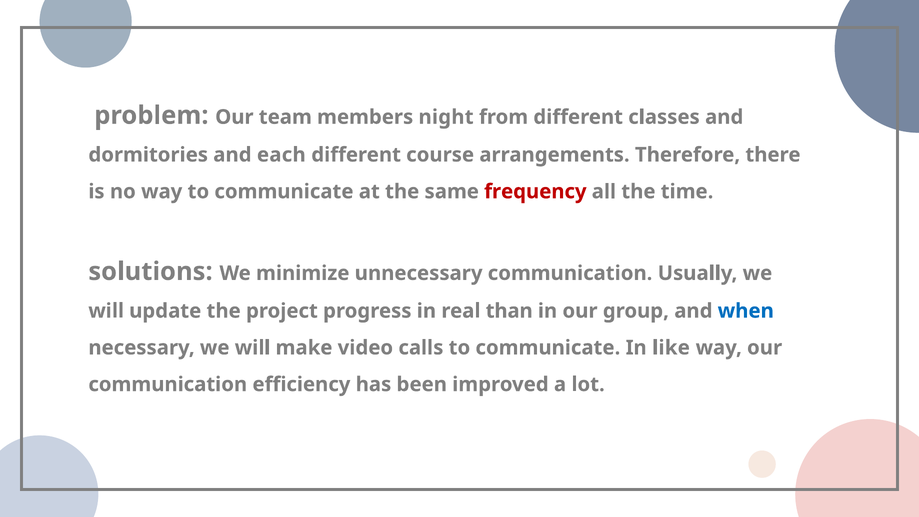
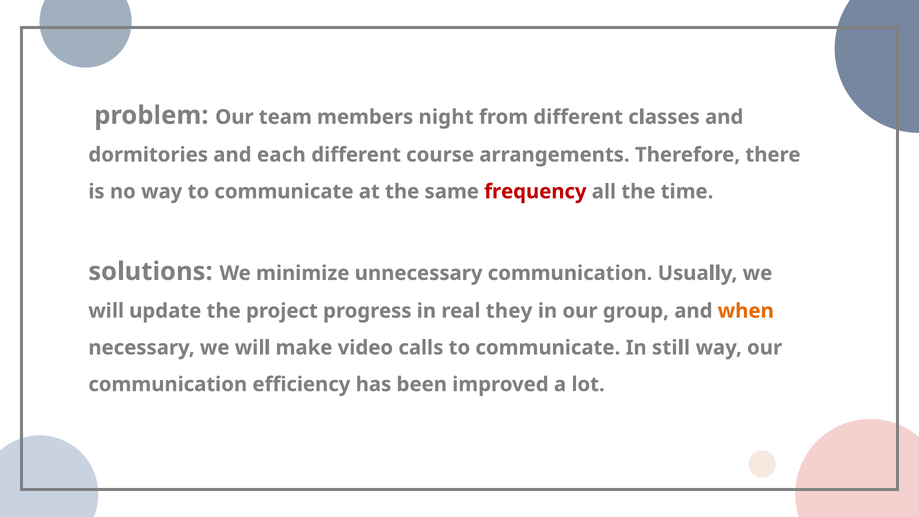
than: than -> they (509, 311)
when colour: blue -> orange (746, 311)
like: like -> still (671, 348)
